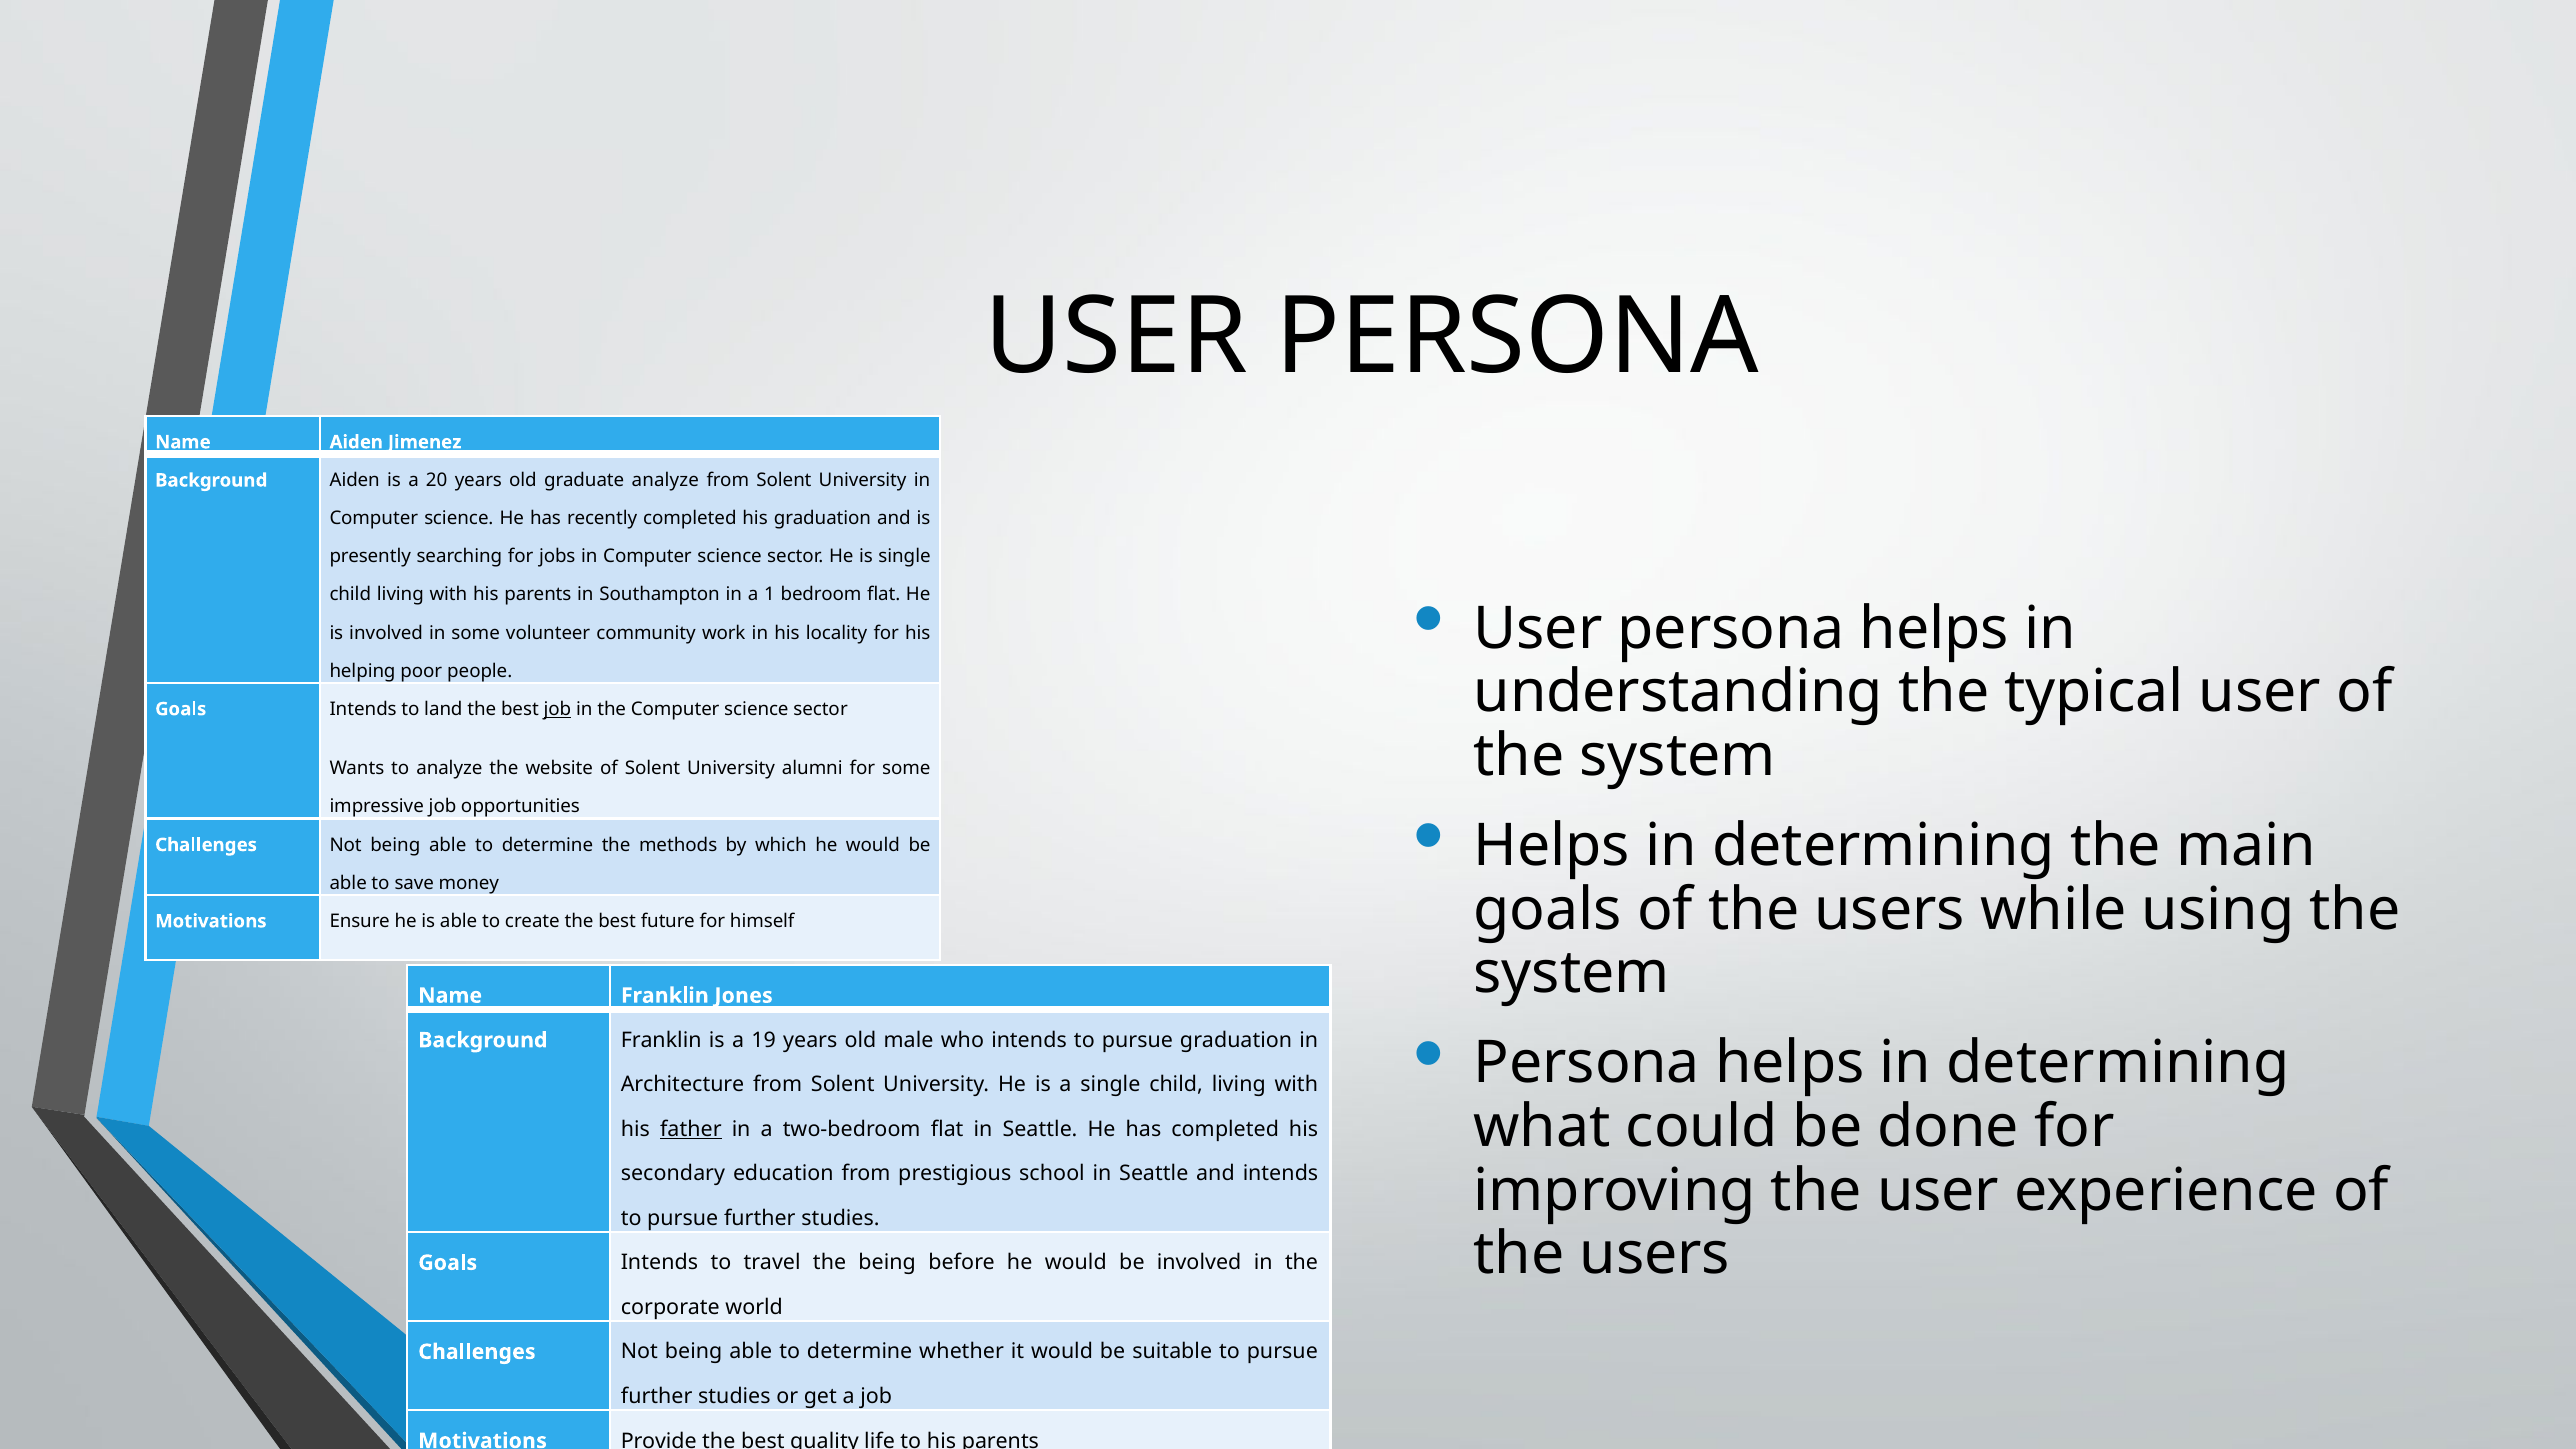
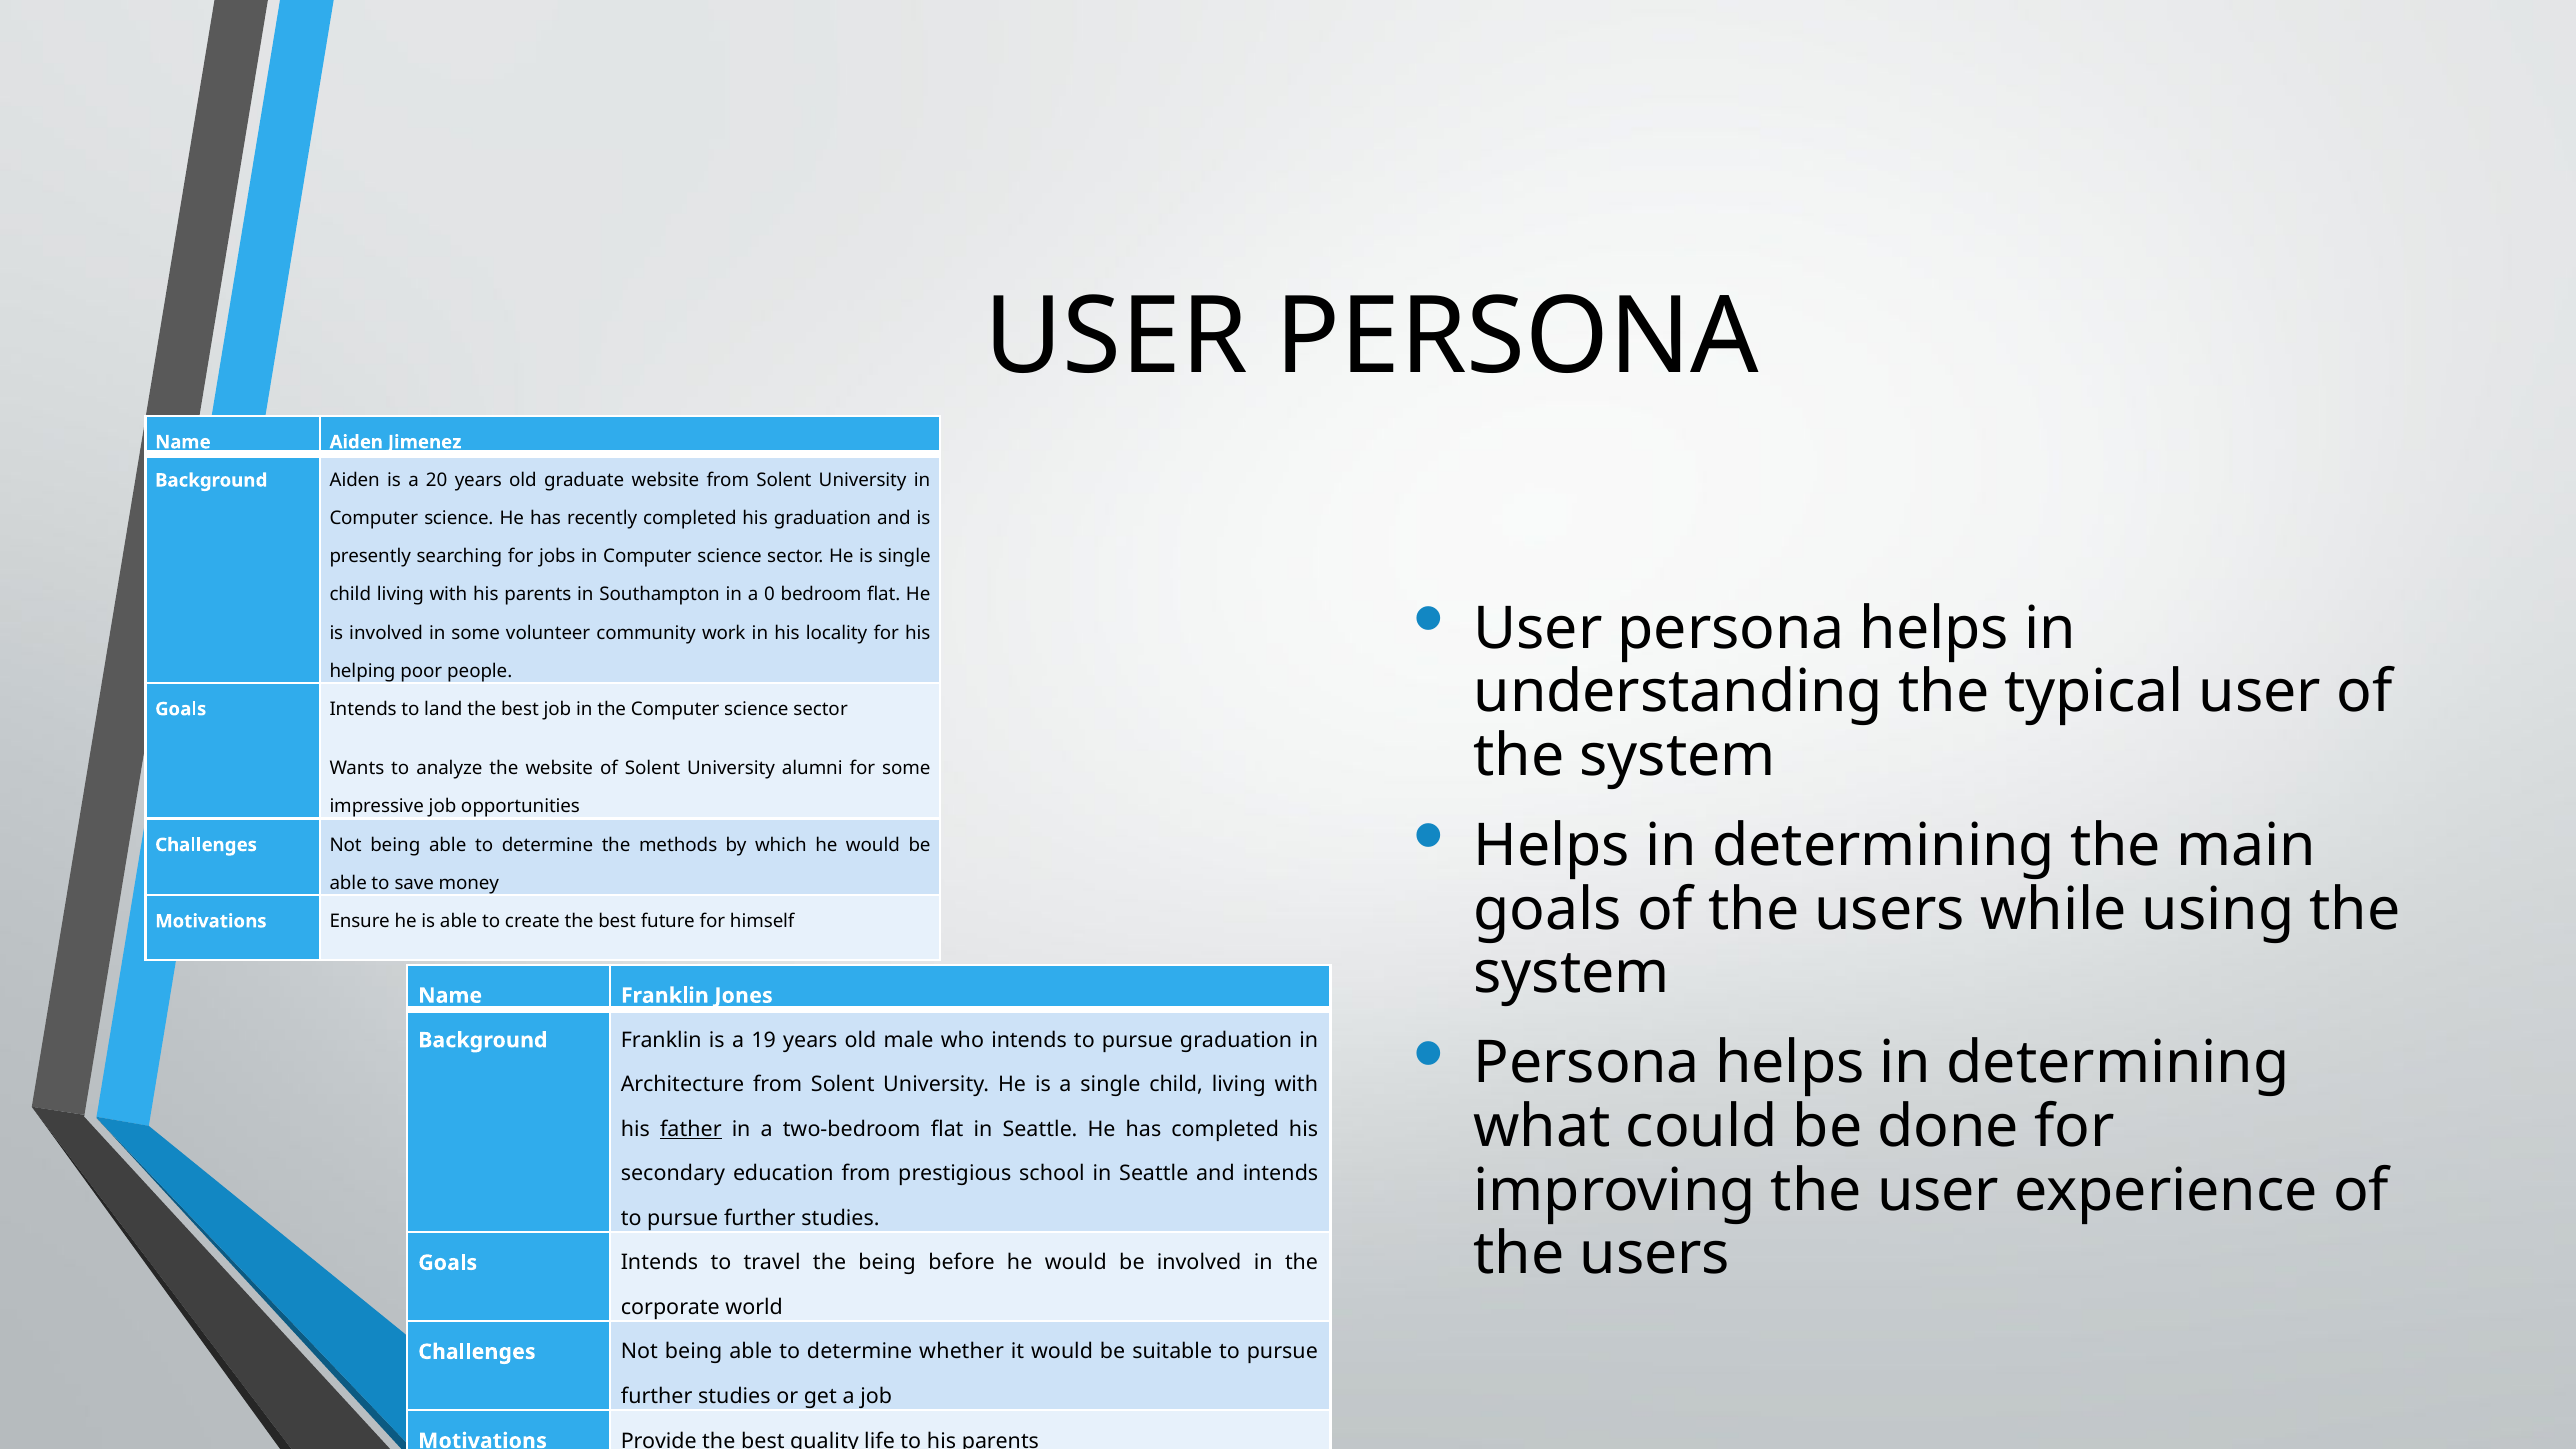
graduate analyze: analyze -> website (665, 480)
1: 1 -> 0 (770, 595)
job underline: present -> none (557, 709)
